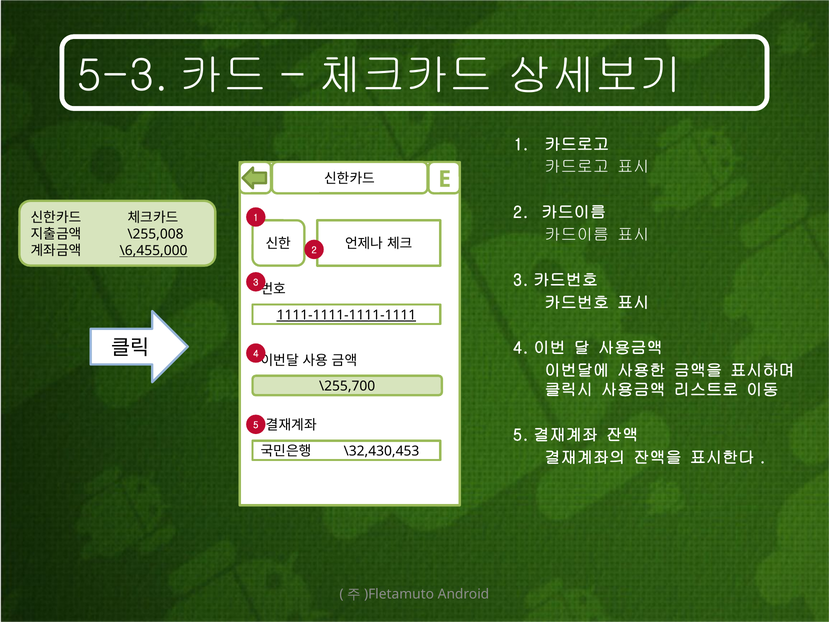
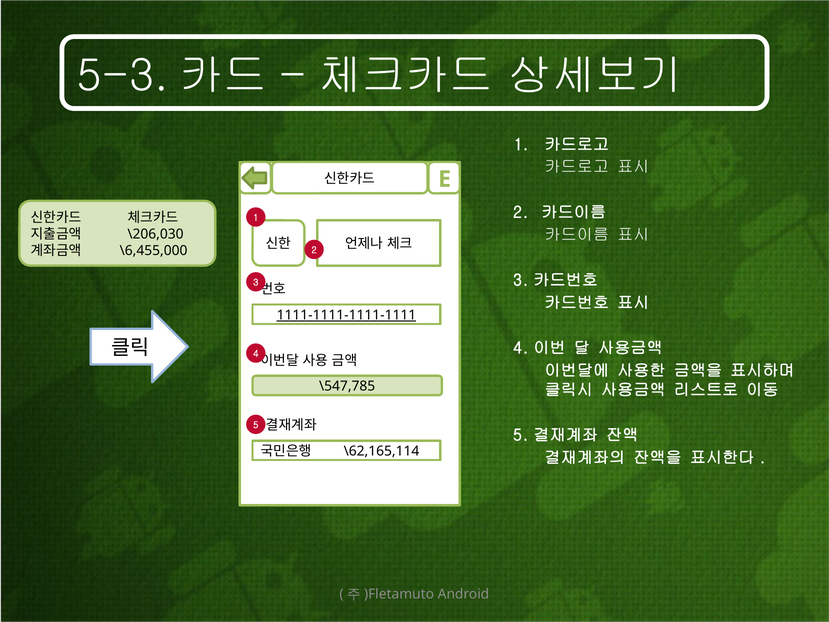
\255,008: \255,008 -> \206,030 (156, 234)
\6,455,000 underline: present -> none (154, 251)
\255,700: \255,700 -> \547,785 (347, 386)
\32,430,453: \32,430,453 -> \62,165,114 (381, 451)
